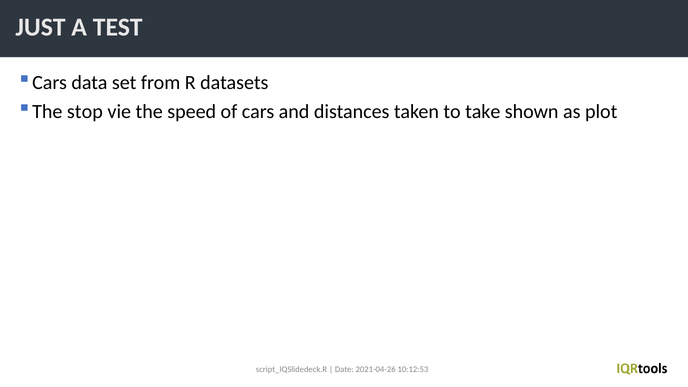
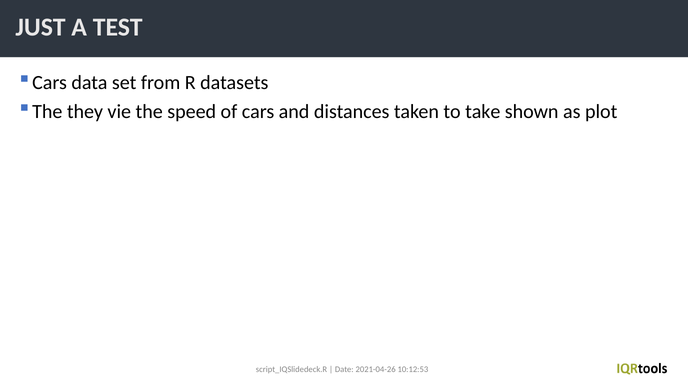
stop: stop -> they (85, 111)
